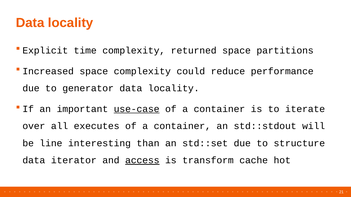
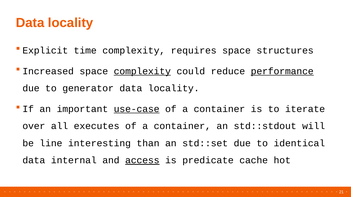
returned: returned -> requires (194, 50)
partitions: partitions -> structures (285, 50)
complexity underline: none -> present (142, 71)
performance underline: none -> present (282, 71)
structure: structure -> identical (299, 144)
iterator: iterator -> internal (74, 161)
transform: transform -> predicate (208, 161)
